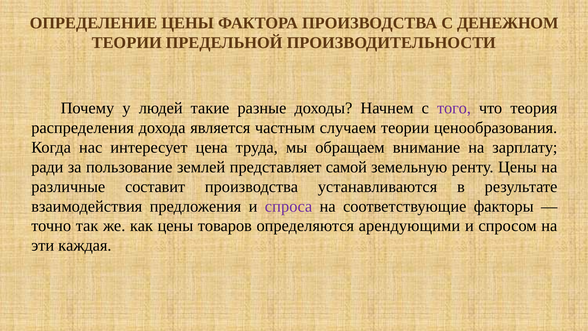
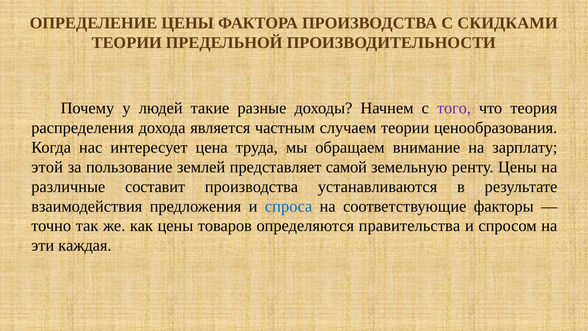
ДЕНЕЖНОМ: ДЕНЕЖНОМ -> СКИДКАМИ (508, 23)
ради: ради -> этой (47, 167)
спроса colour: purple -> blue (289, 206)
арендующими: арендующими -> правительства (409, 226)
